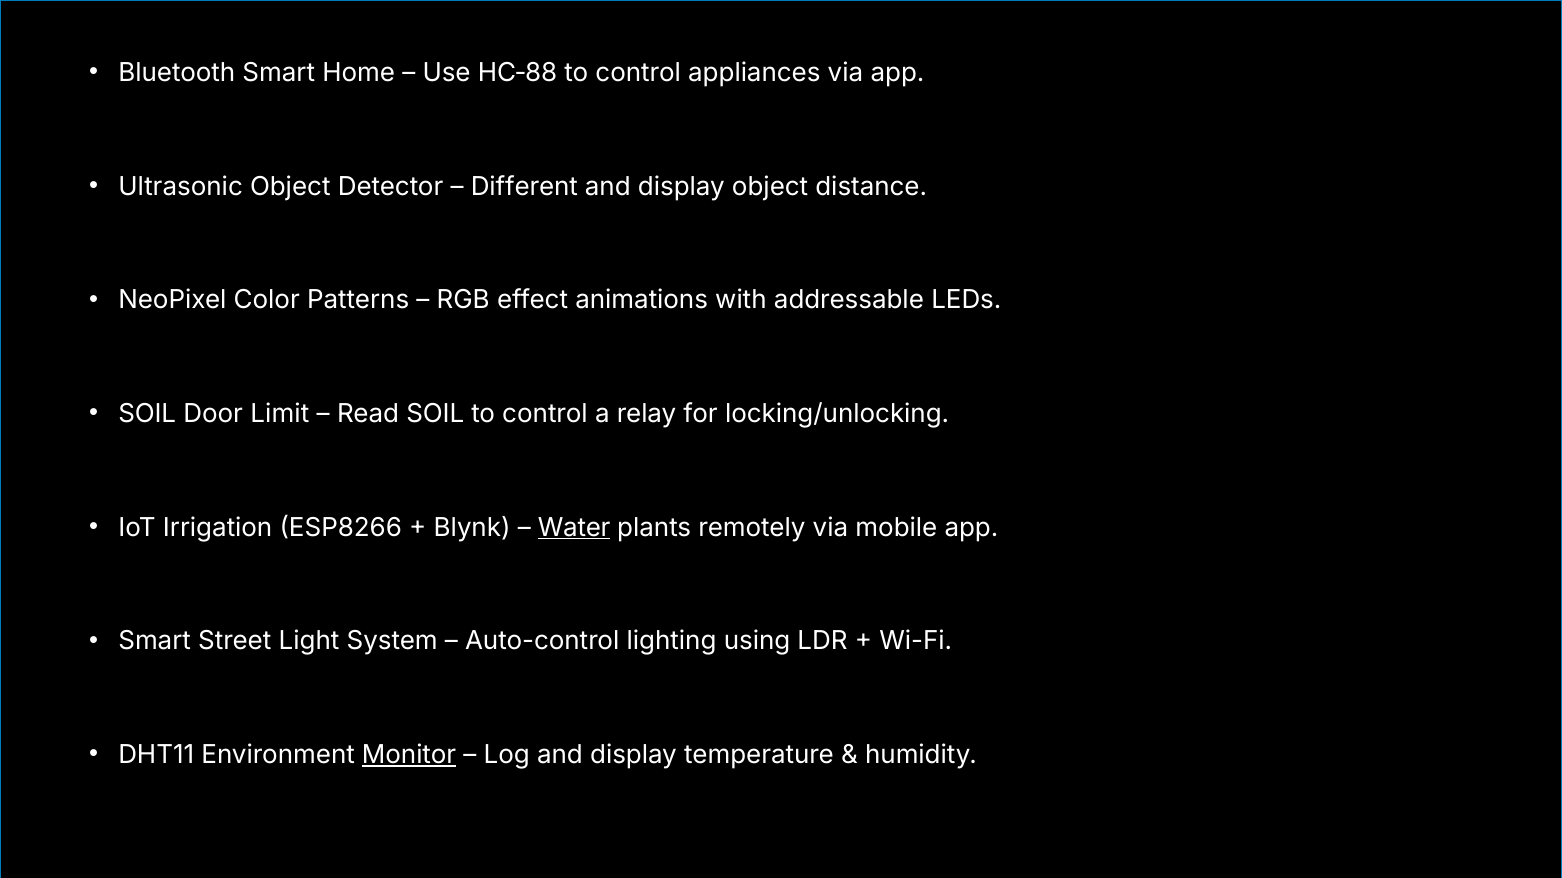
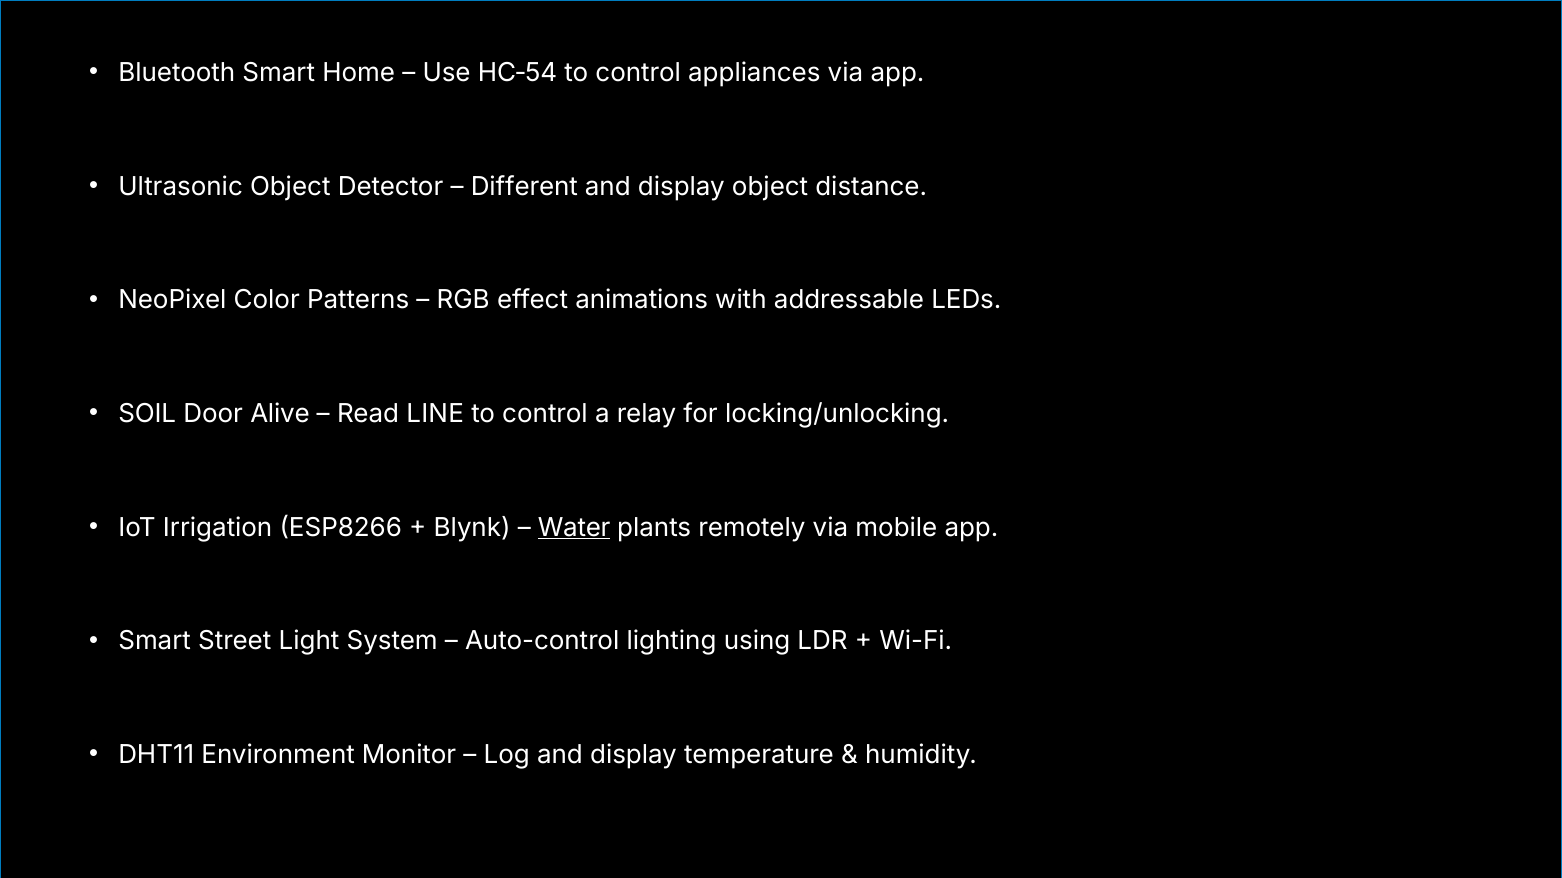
HC‑88: HC‑88 -> HC‑54 (518, 73)
Limit: Limit -> Alive (280, 414)
Read SOIL: SOIL -> LINE (435, 414)
Monitor underline: present -> none (409, 755)
